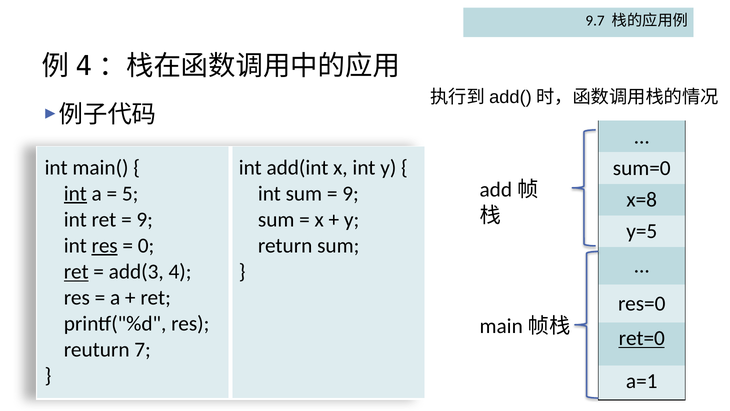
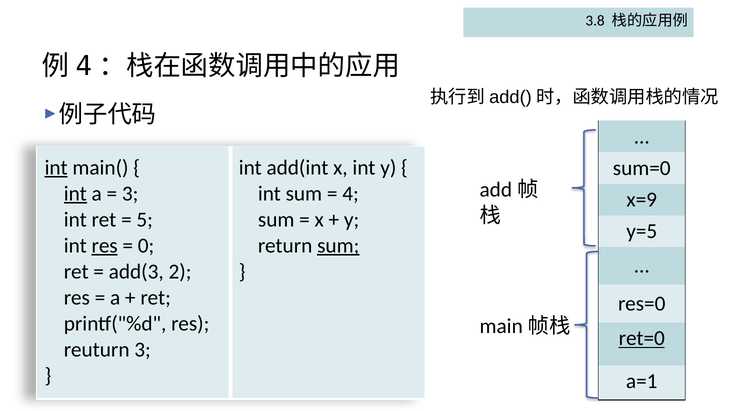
9.7: 9.7 -> 3.8 (595, 21)
int underline: none -> present (56, 167)
5: 5 -> 3 (130, 193)
9: 9 -> 4 (351, 193)
x=8: x=8 -> x=9 (642, 200)
9: 9 -> 5 (145, 219)
sum underline: none -> present (338, 245)
ret underline: present -> none (76, 272)
4: 4 -> 2 (180, 272)
reuturn 7: 7 -> 3 (143, 350)
